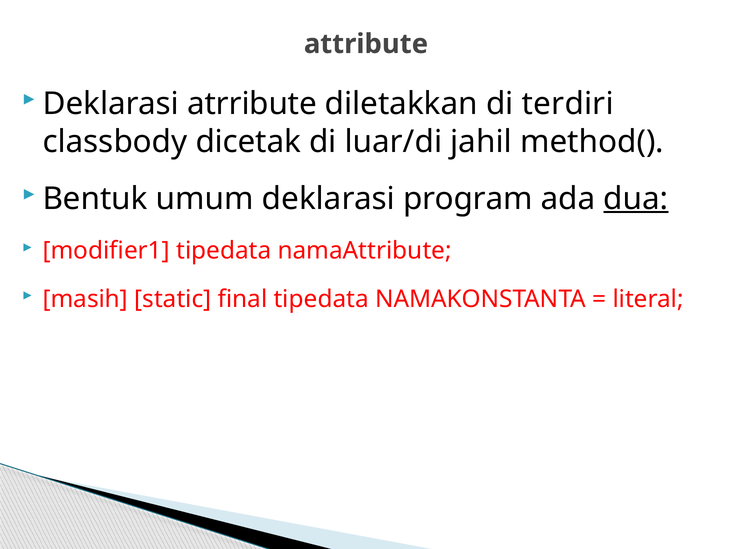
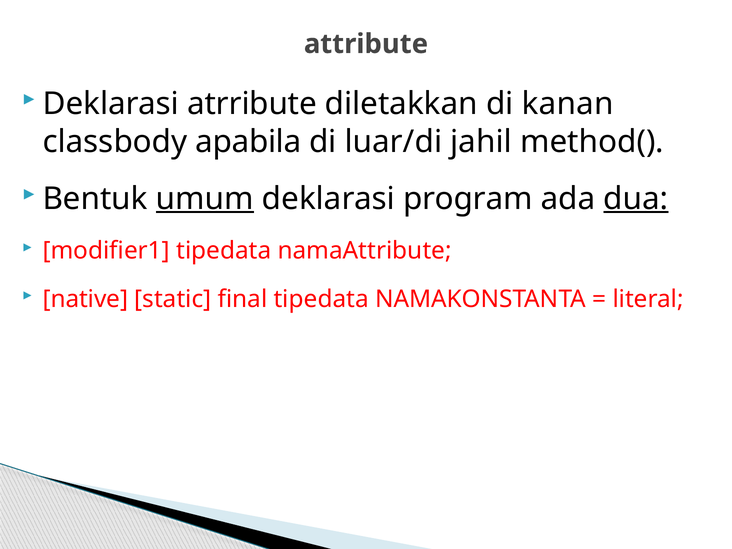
terdiri: terdiri -> kanan (568, 104)
dicetak: dicetak -> apabila (248, 142)
umum underline: none -> present (205, 199)
masih: masih -> native (85, 299)
